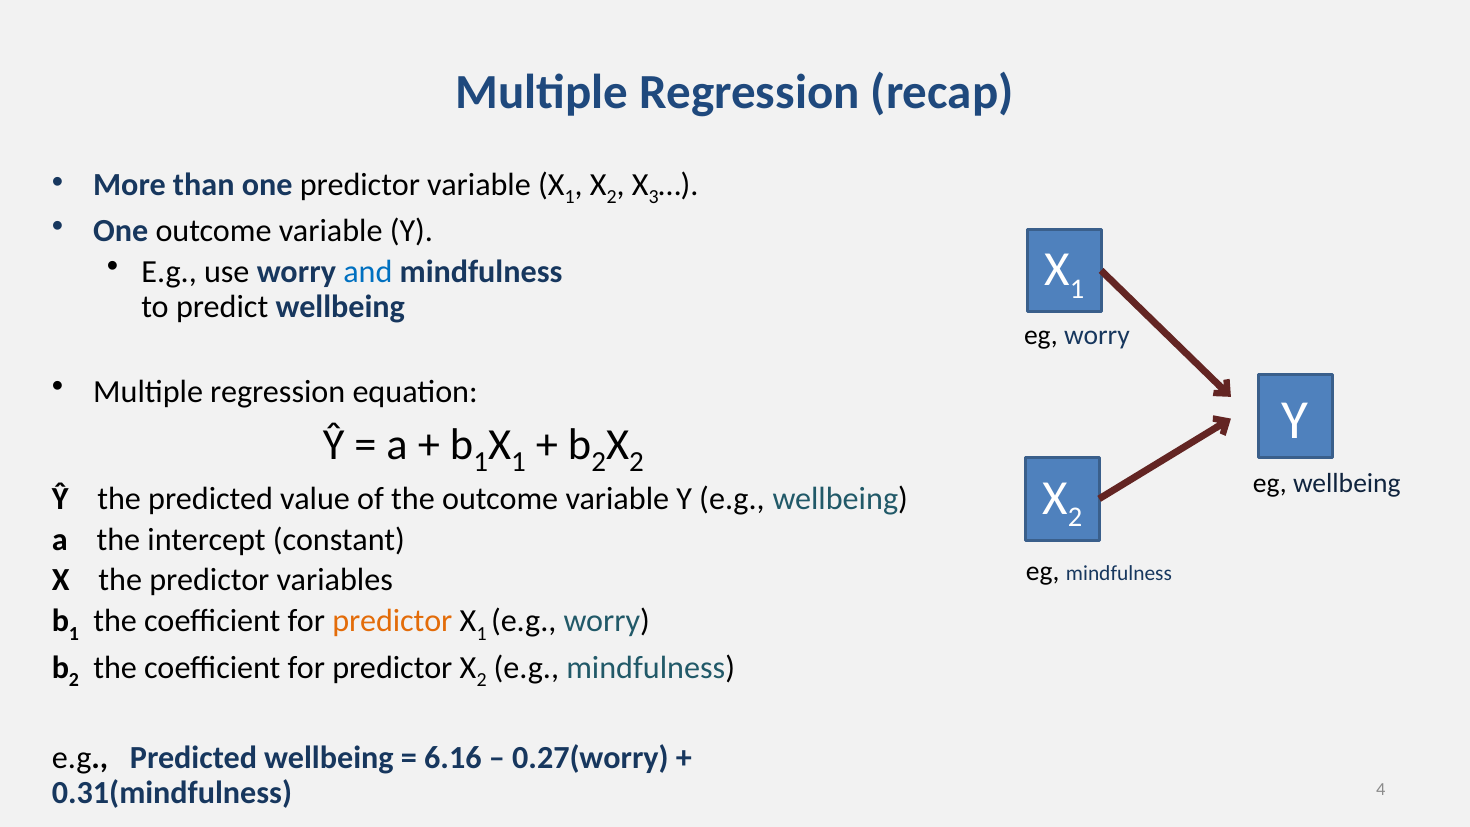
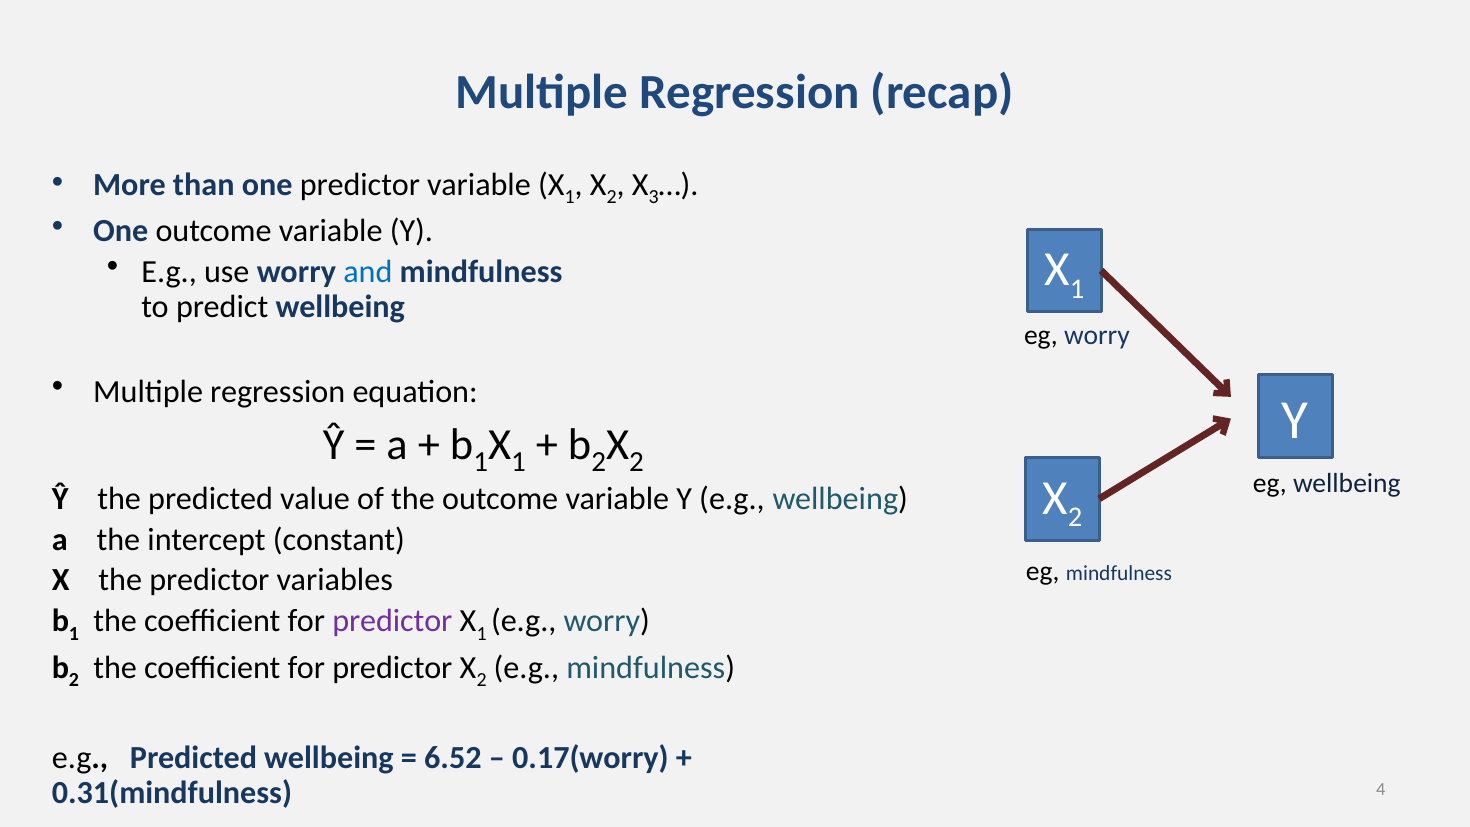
predictor colour: orange -> purple (392, 621)
6.16: 6.16 -> 6.52 (453, 758)
0.27(worry: 0.27(worry -> 0.17(worry (590, 758)
